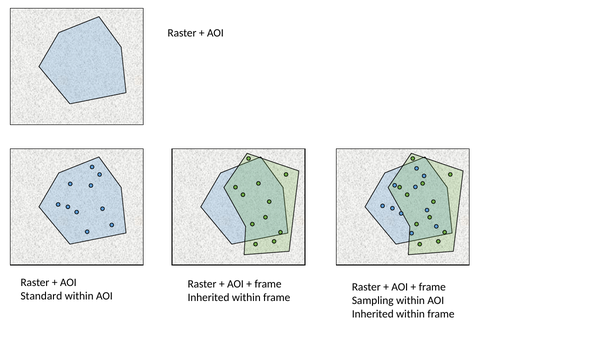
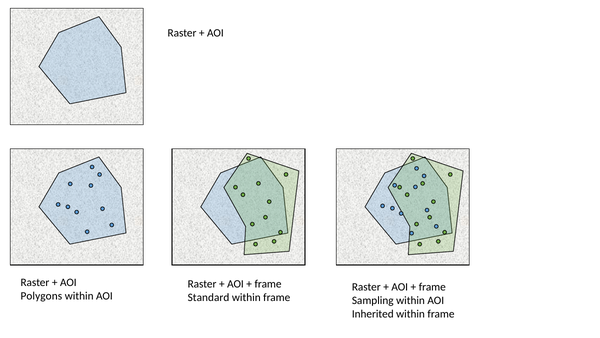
Standard: Standard -> Polygons (41, 295)
Inherited: Inherited -> Standard (208, 297)
